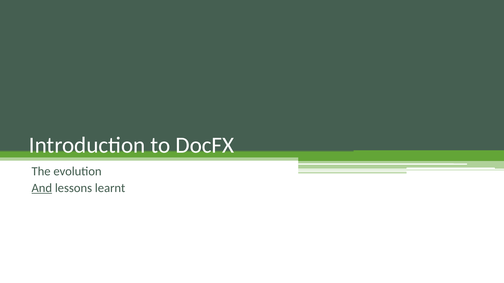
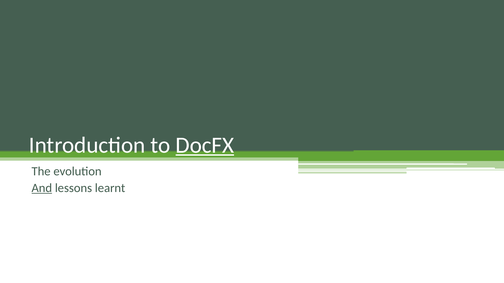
DocFX underline: none -> present (205, 145)
